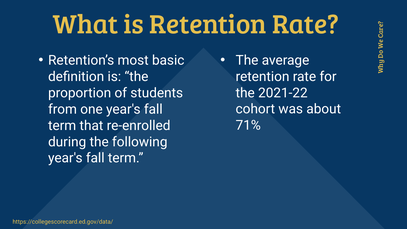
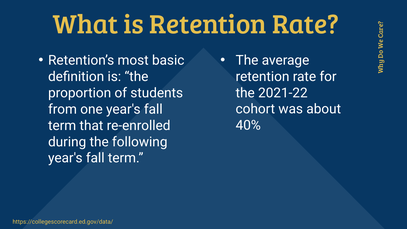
71%: 71% -> 40% (248, 125)
